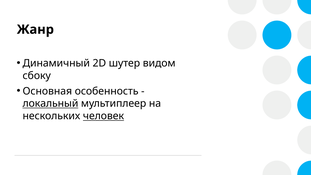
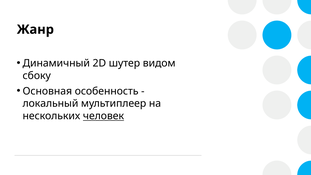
локальный underline: present -> none (50, 103)
